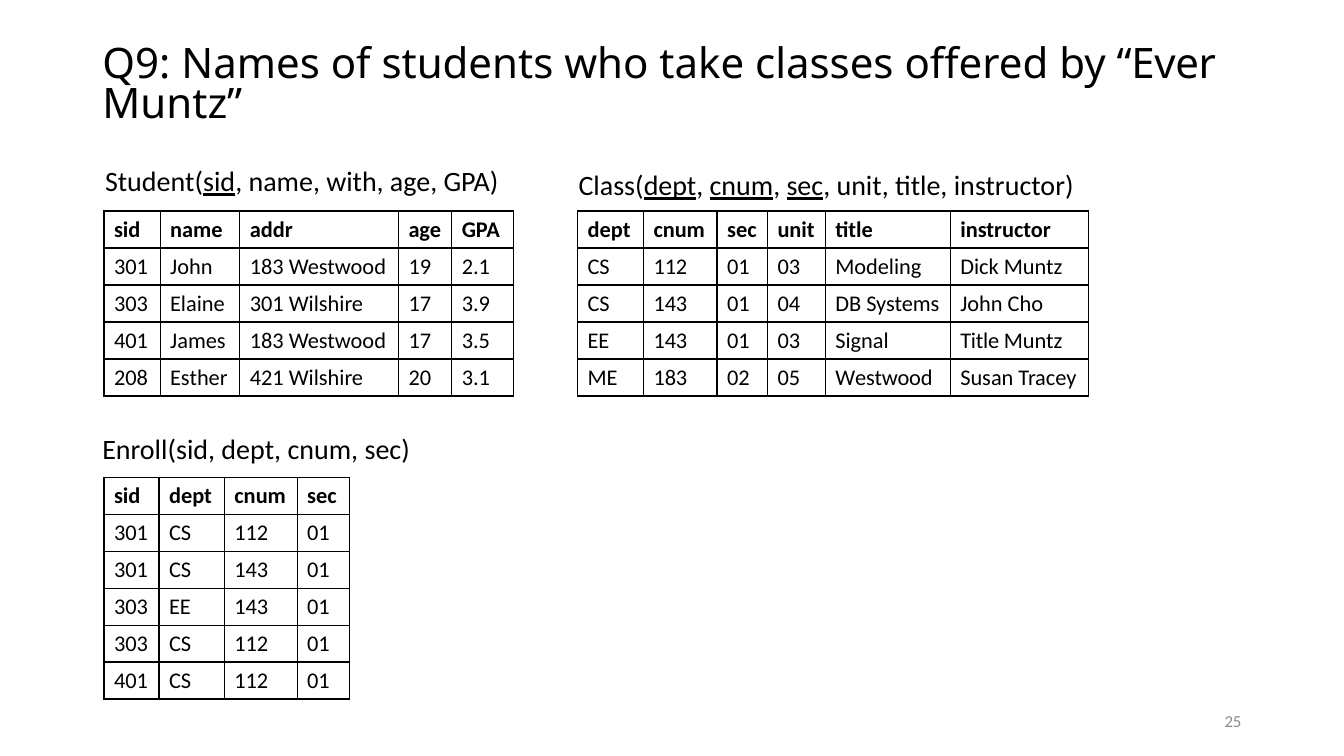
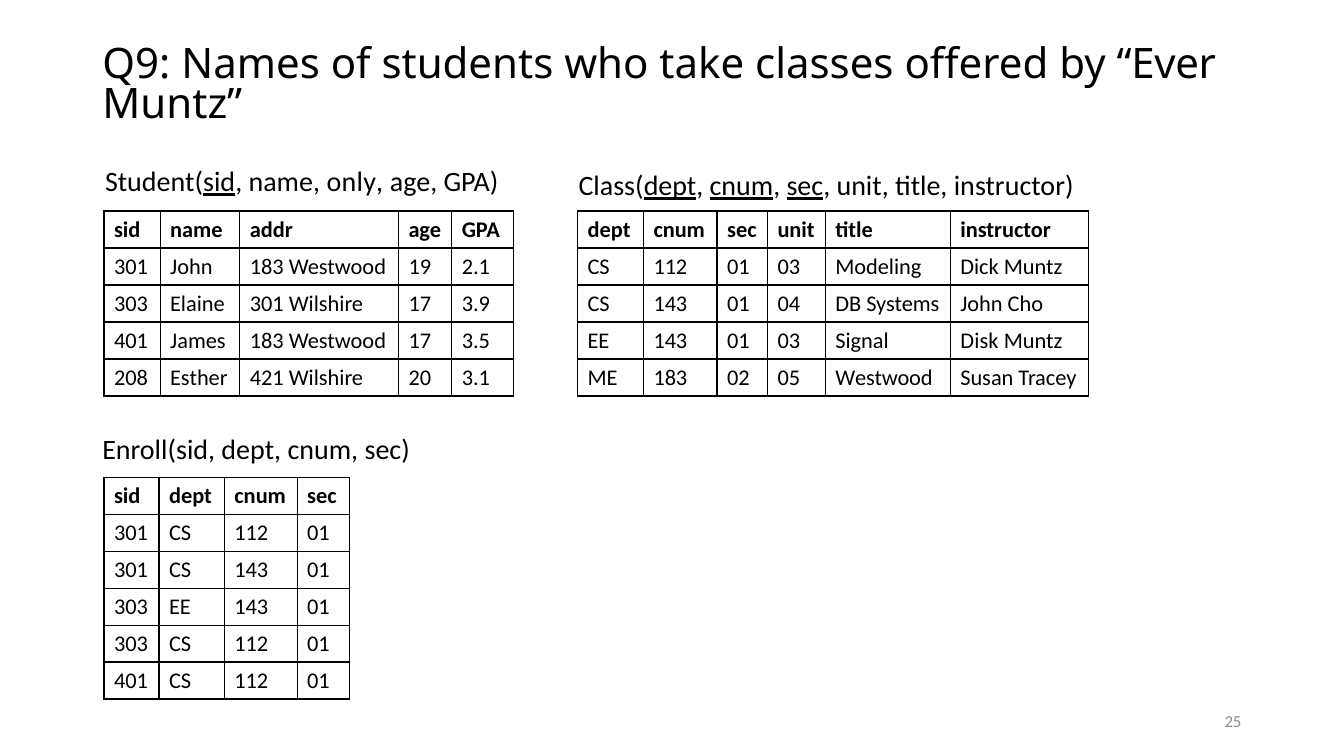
with: with -> only (355, 182)
Signal Title: Title -> Disk (980, 341)
